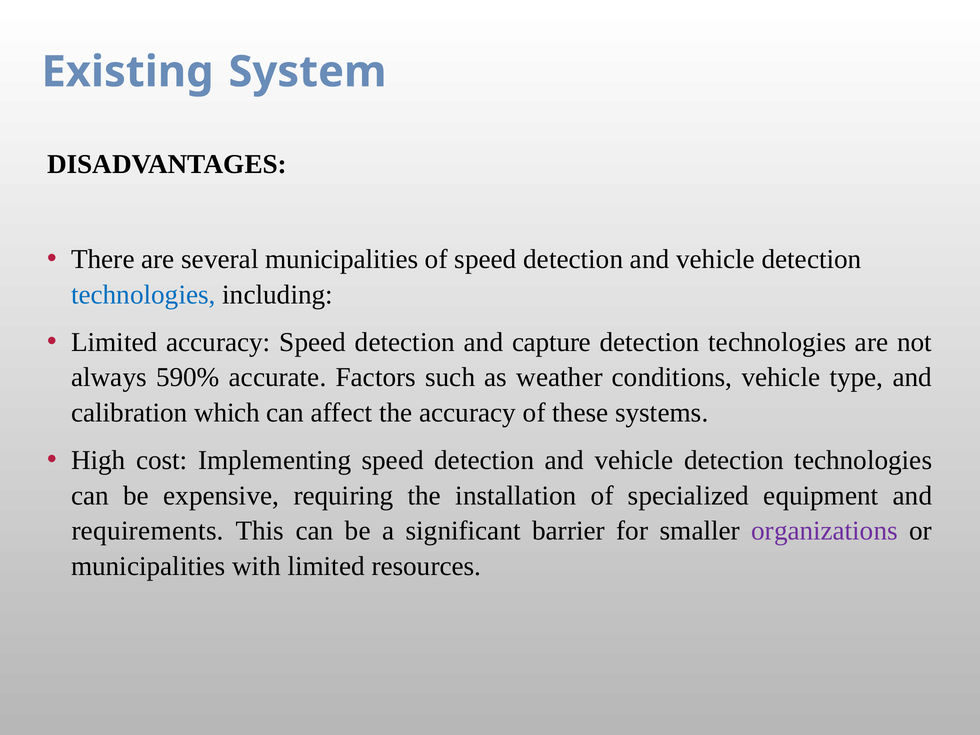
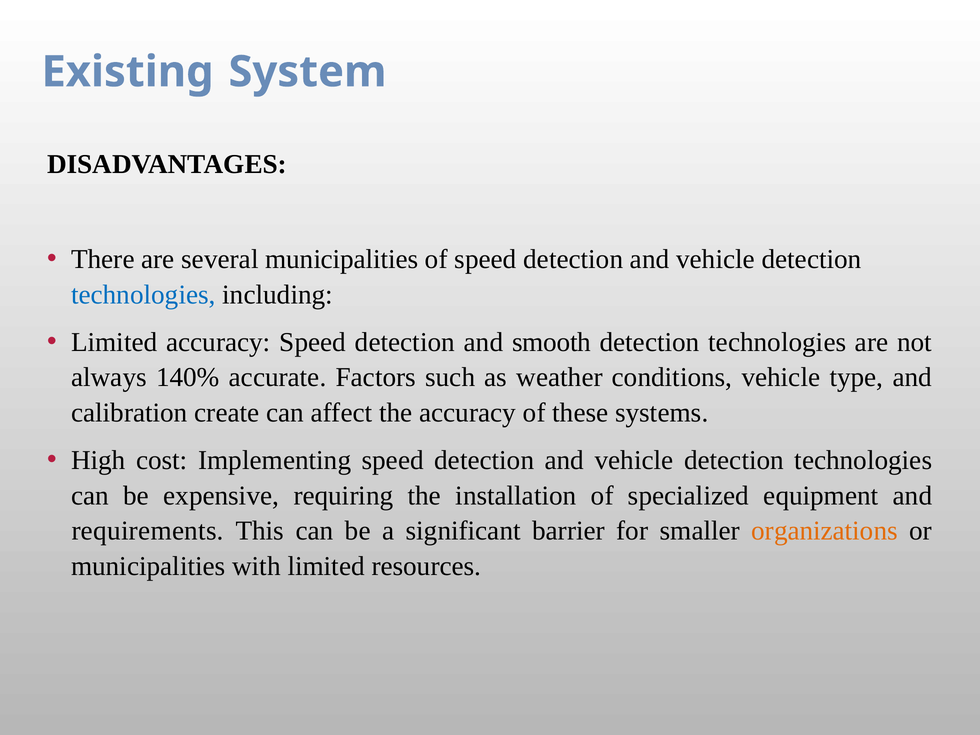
capture: capture -> smooth (552, 342)
590%: 590% -> 140% (188, 377)
which: which -> create (227, 413)
organizations colour: purple -> orange (825, 531)
